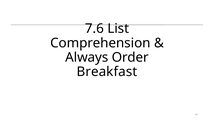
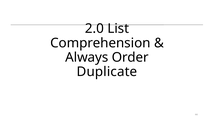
7.6: 7.6 -> 2.0 (94, 29)
Breakfast: Breakfast -> Duplicate (107, 72)
